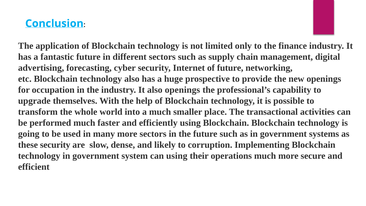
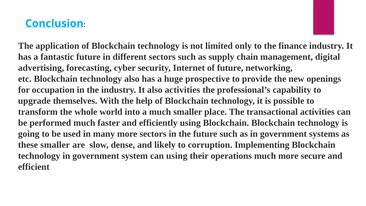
also openings: openings -> activities (182, 90)
these security: security -> smaller (55, 145)
